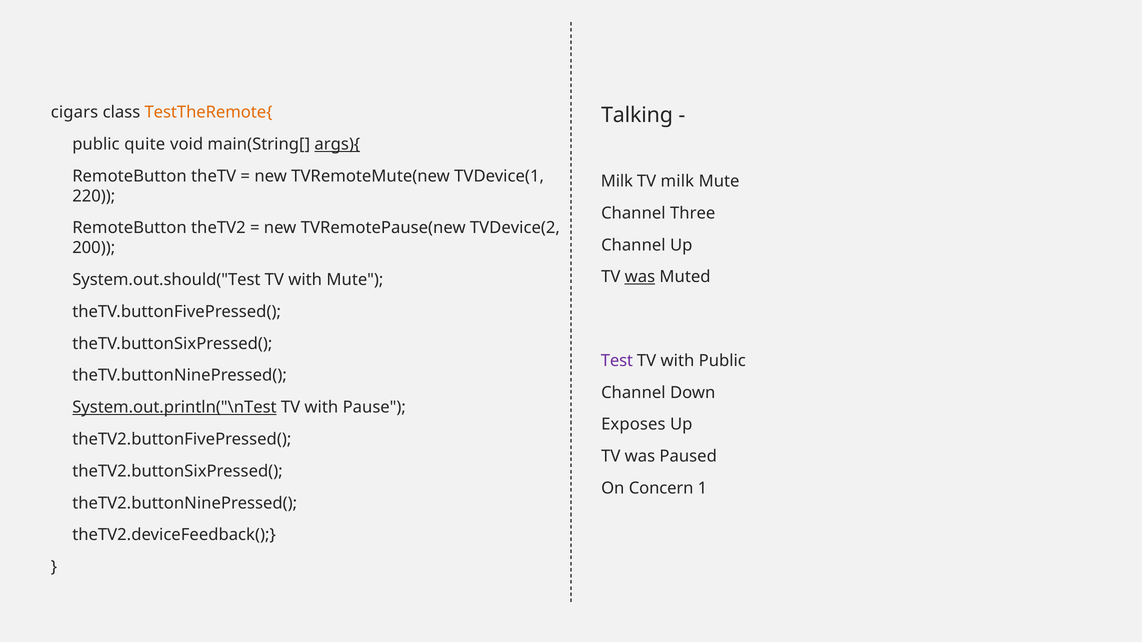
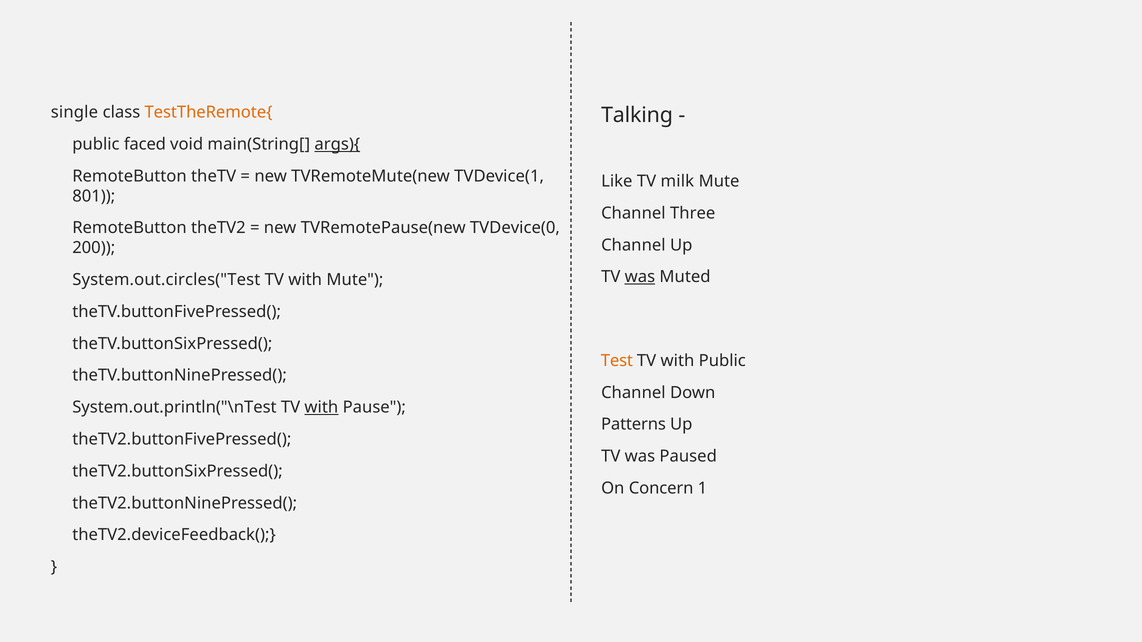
cigars: cigars -> single (74, 112)
quite: quite -> faced (145, 144)
Milk: Milk -> Like (617, 181)
220: 220 -> 801 (94, 196)
TVDevice(2: TVDevice(2 -> TVDevice(0 (515, 228)
System.out.should("Test: System.out.should("Test -> System.out.circles("Test (166, 280)
Test colour: purple -> orange (617, 361)
System.out.println("\nTest underline: present -> none (174, 408)
with underline: none -> present (321, 408)
Exposes: Exposes -> Patterns (633, 425)
